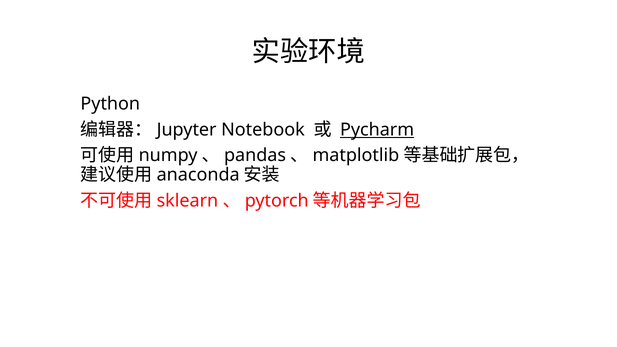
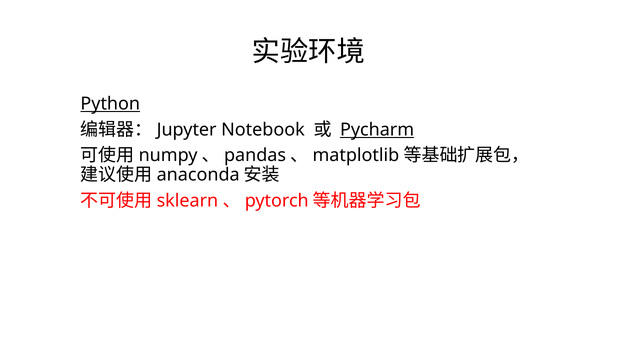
Python underline: none -> present (110, 104)
